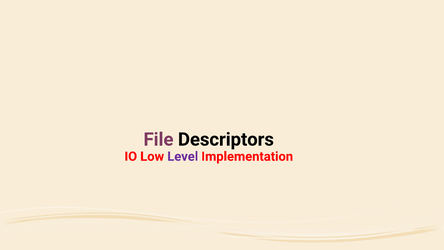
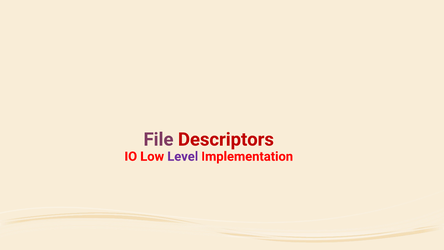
Descriptors colour: black -> red (226, 139)
